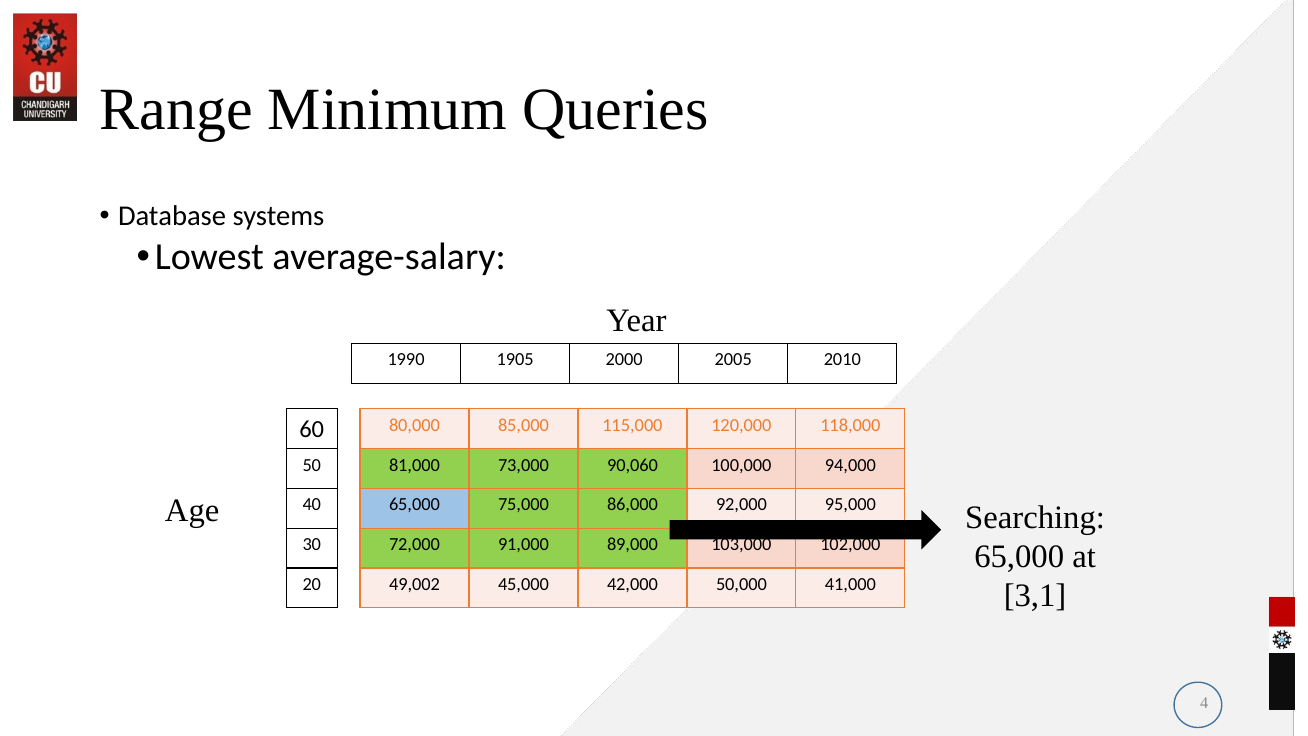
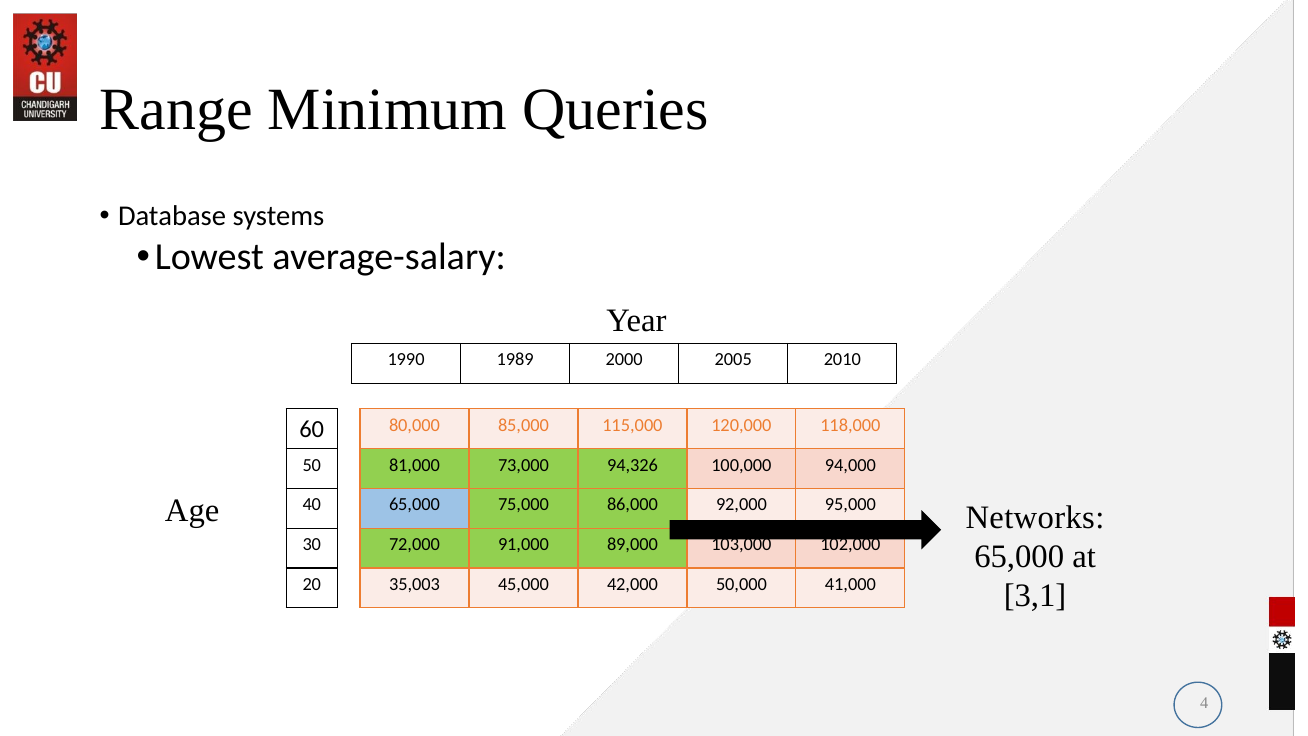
1905: 1905 -> 1989 (515, 360)
90,060: 90,060 -> 94,326 (633, 465)
Searching: Searching -> Networks (1035, 517)
49,002: 49,002 -> 35,003 (415, 584)
